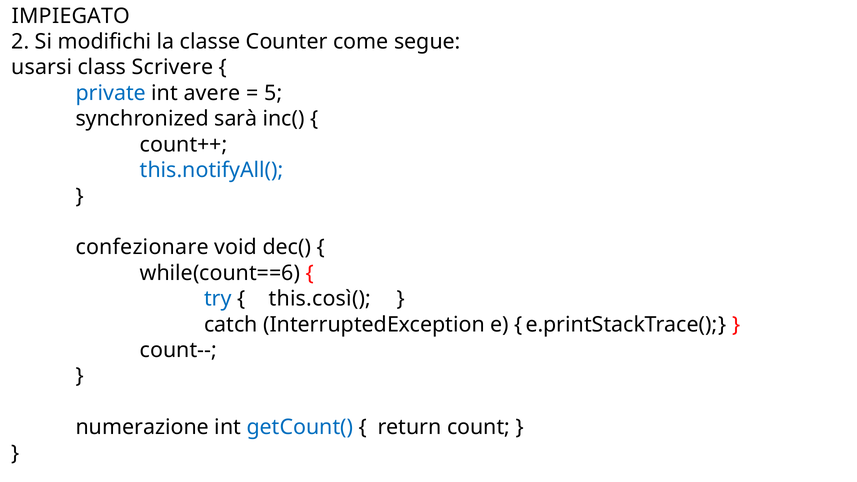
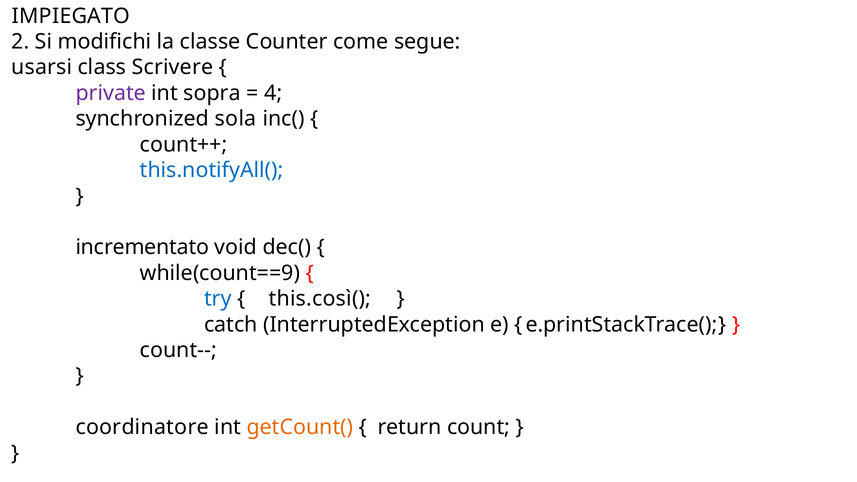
private colour: blue -> purple (111, 93)
avere: avere -> sopra (212, 93)
5: 5 -> 4 (273, 93)
sarà: sarà -> sola (236, 119)
confezionare: confezionare -> incrementato (142, 247)
while(count==6: while(count==6 -> while(count==9 (220, 273)
numerazione: numerazione -> coordinatore (142, 427)
getCount( colour: blue -> orange (300, 427)
